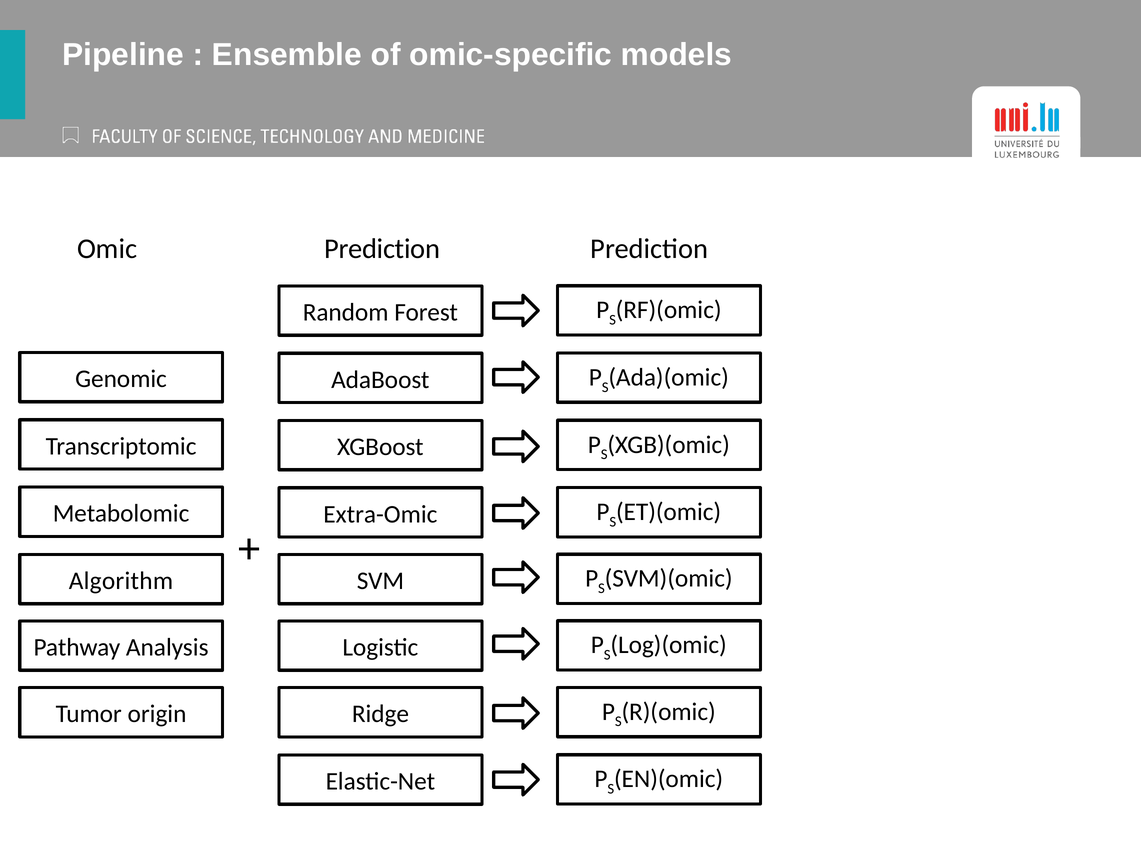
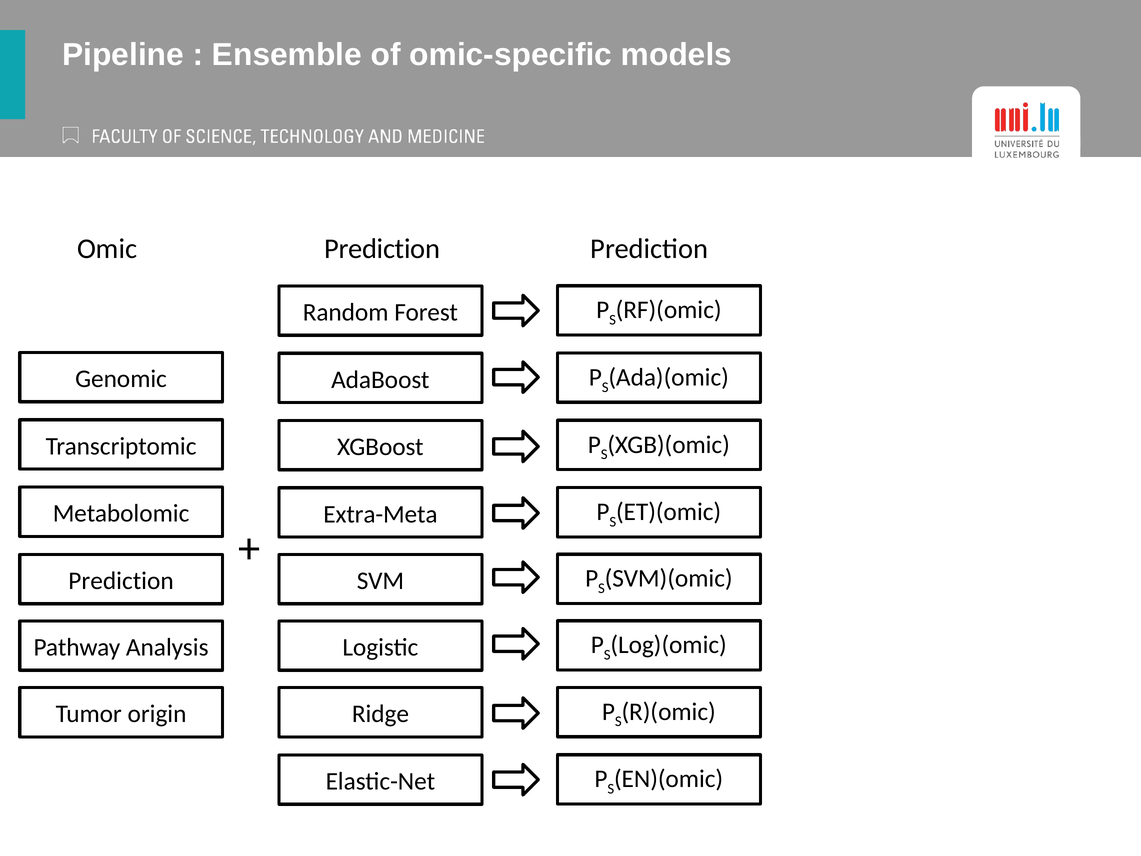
Extra-Omic: Extra-Omic -> Extra-Meta (380, 514)
Algorithm: Algorithm -> Prediction (121, 581)
